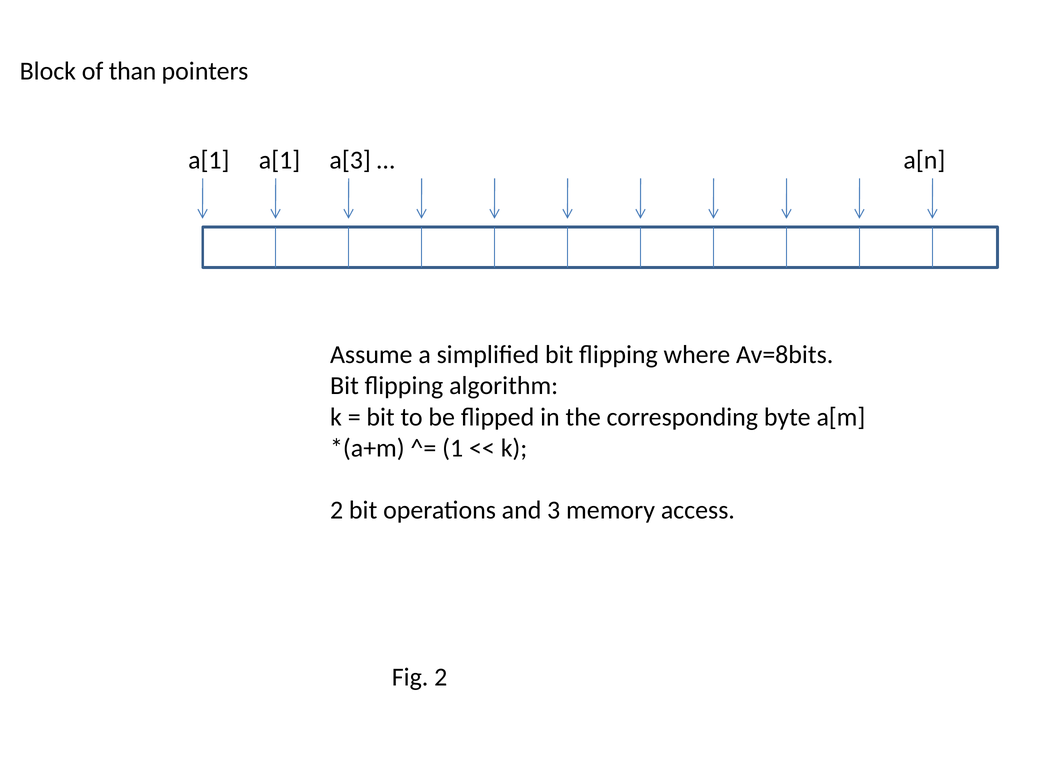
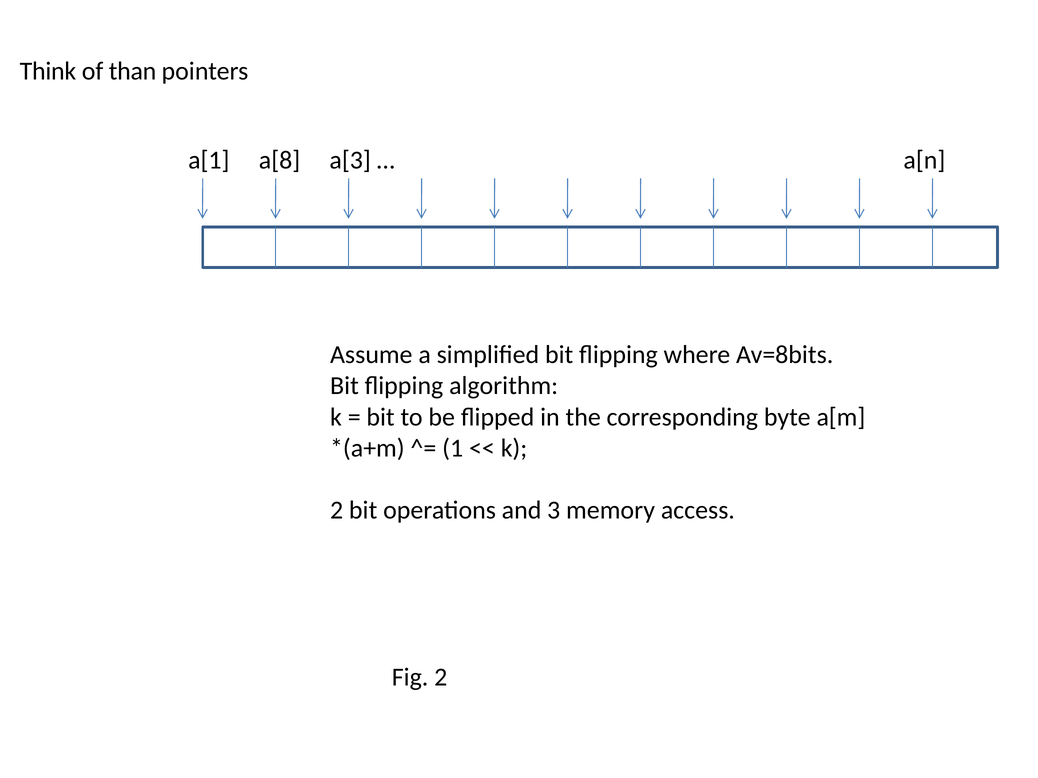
Block: Block -> Think (48, 71)
a[1 a[1: a[1 -> a[8 (280, 160)
